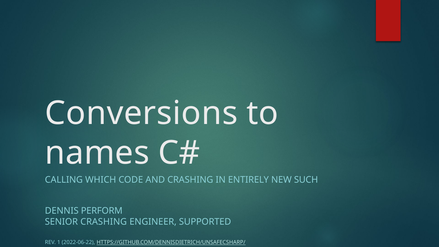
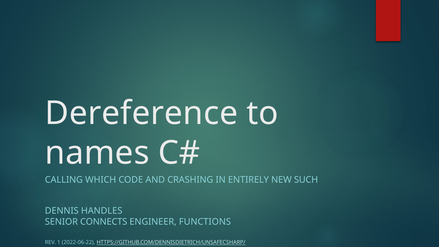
Conversions: Conversions -> Dereference (141, 113)
PERFORM: PERFORM -> HANDLES (102, 211)
SENIOR CRASHING: CRASHING -> CONNECTS (104, 222)
SUPPORTED: SUPPORTED -> FUNCTIONS (205, 222)
